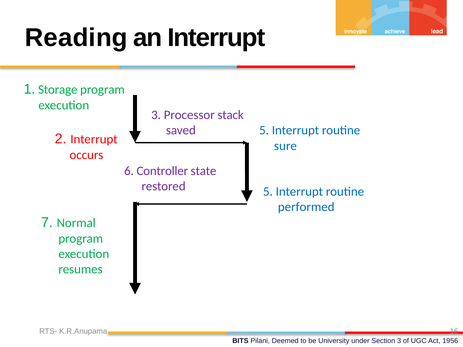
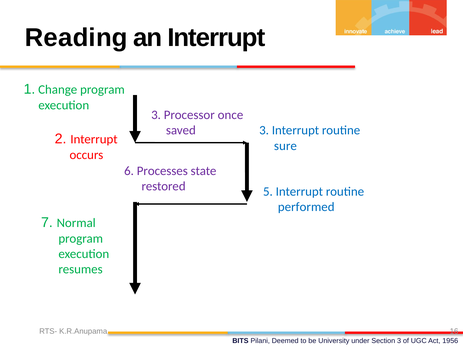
Storage: Storage -> Change (58, 90)
stack: stack -> once (230, 115)
saved 5: 5 -> 3 (264, 130)
Controller: Controller -> Processes (162, 171)
